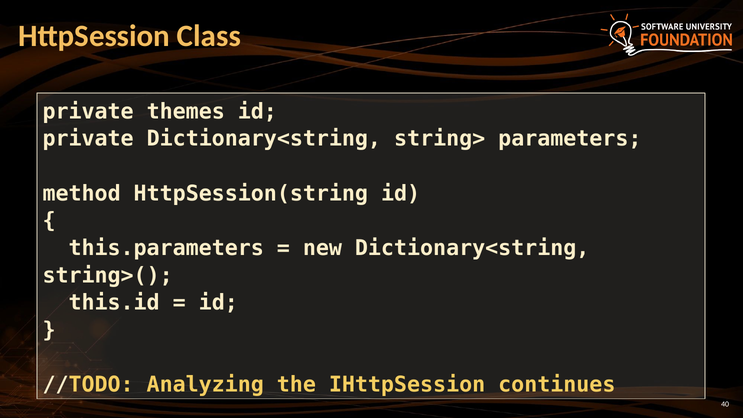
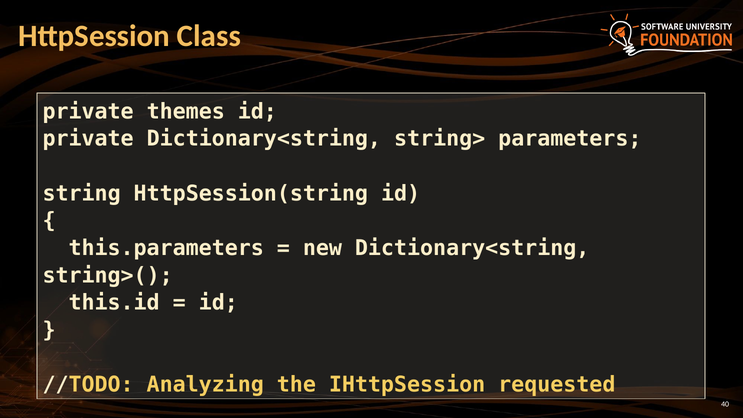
method: method -> string (82, 193)
continues: continues -> requested (557, 385)
